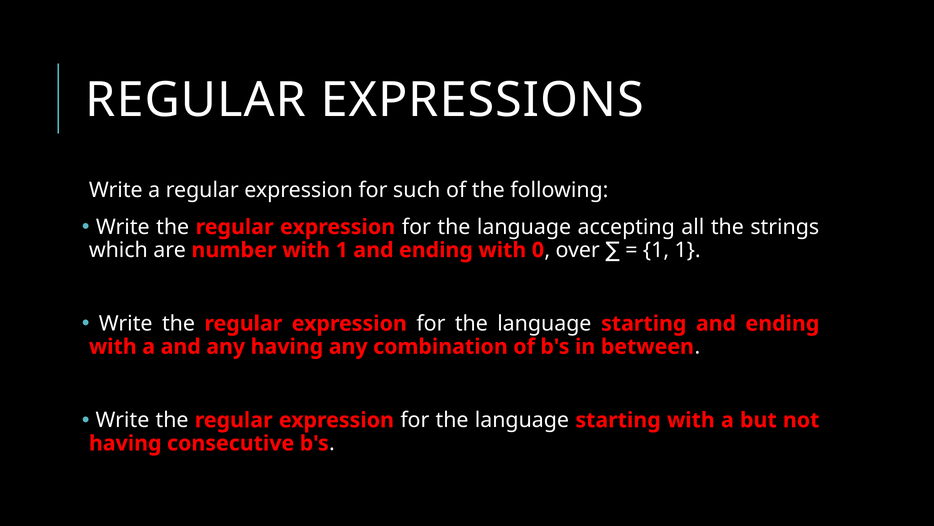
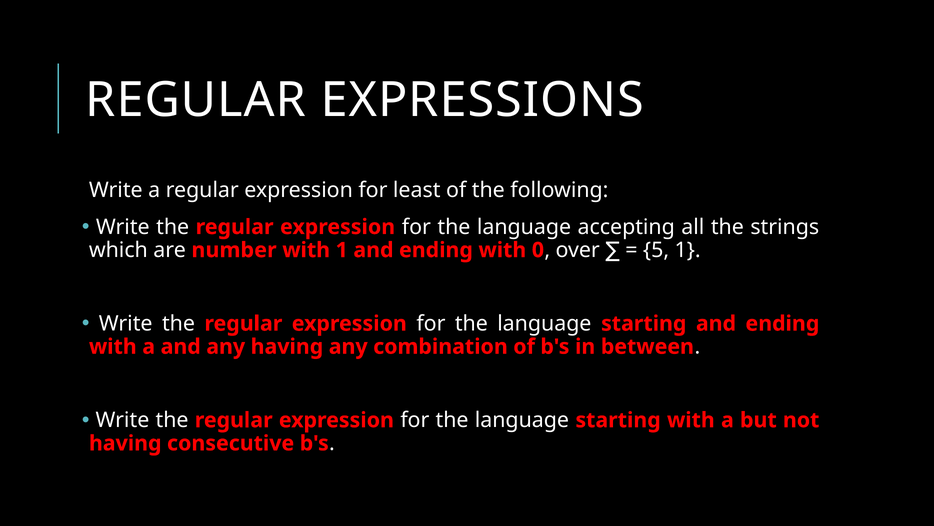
such: such -> least (417, 190)
1: 1 -> 5 (656, 250)
